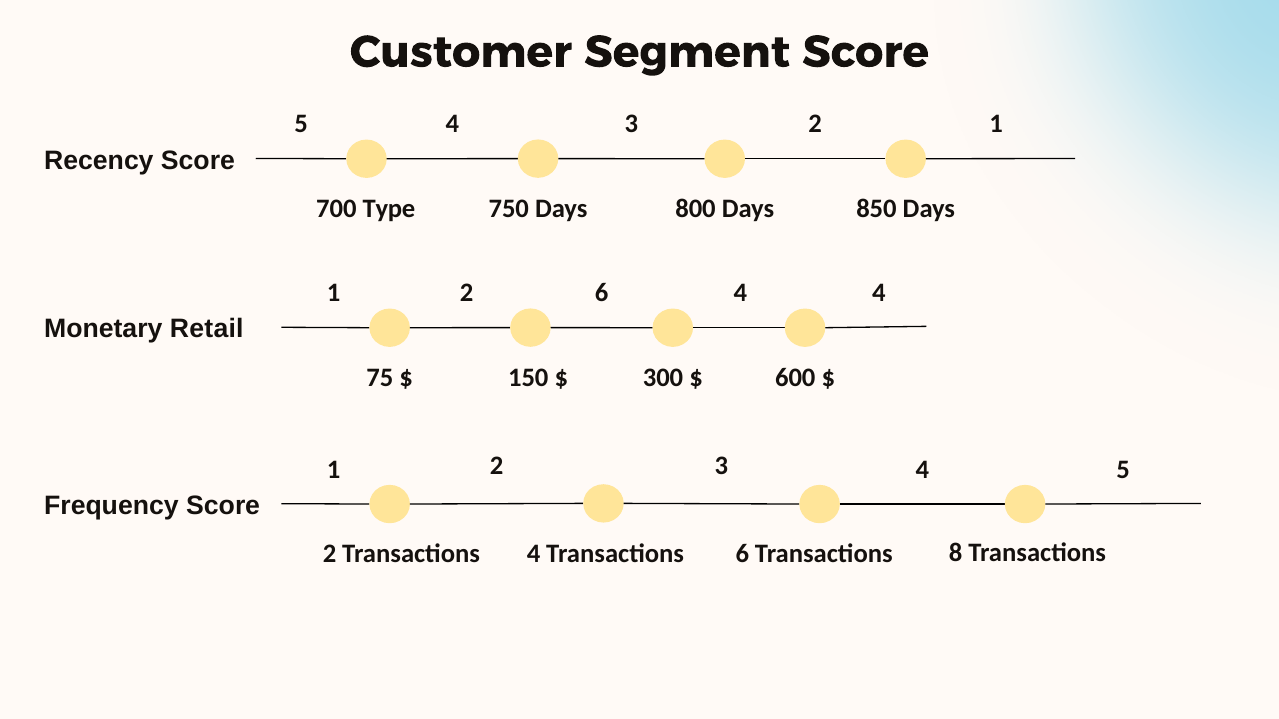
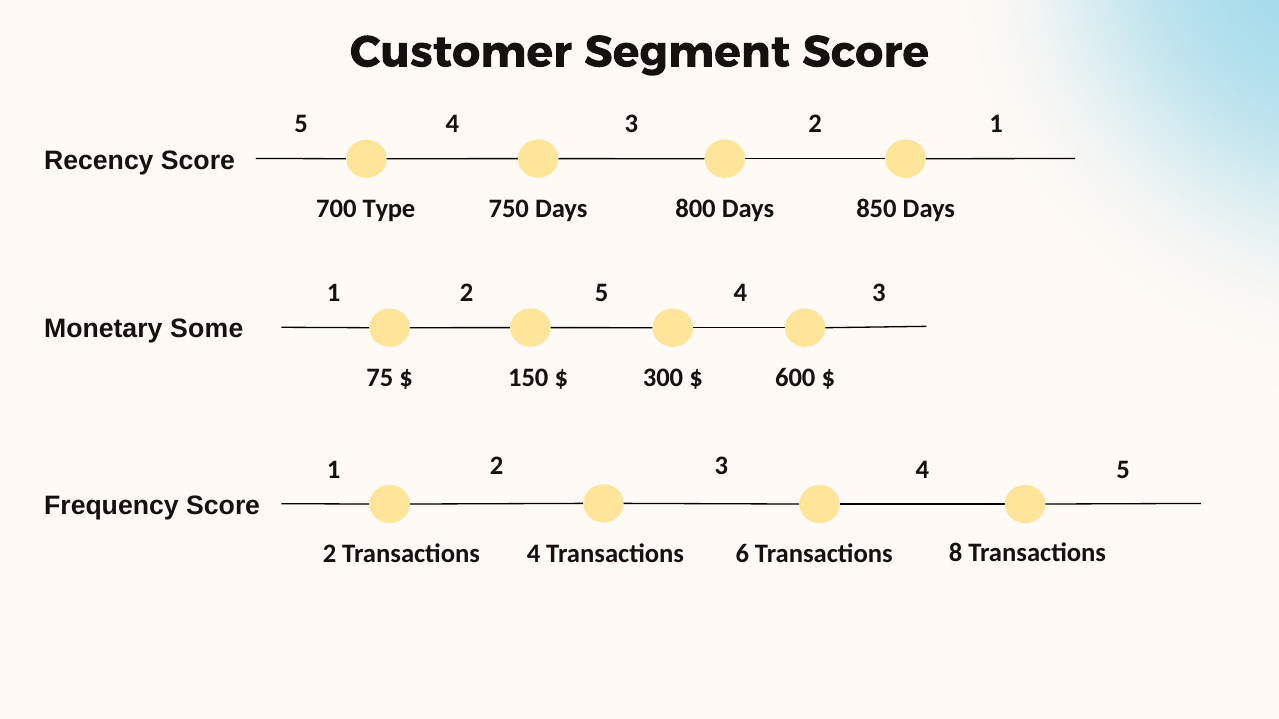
2 6: 6 -> 5 (602, 293)
4: 4 -> 3 (879, 293)
Retail: Retail -> Some (207, 329)
